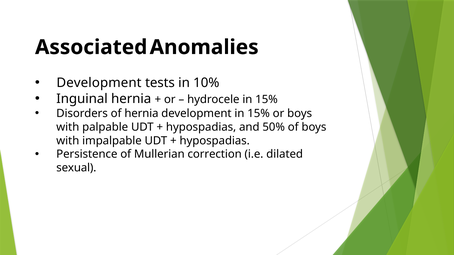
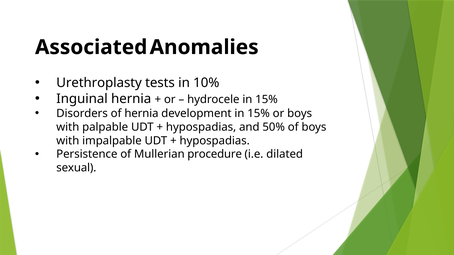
Development: Development -> Urethroplasty (99, 83)
correction: correction -> procedure (215, 154)
